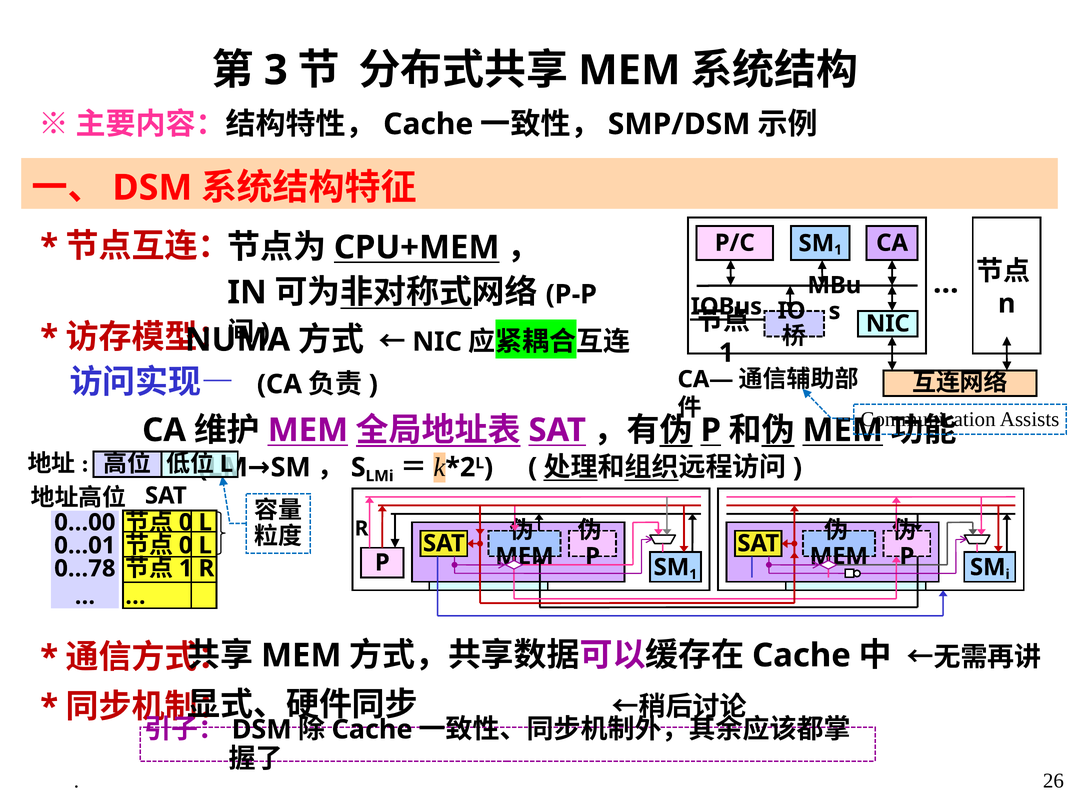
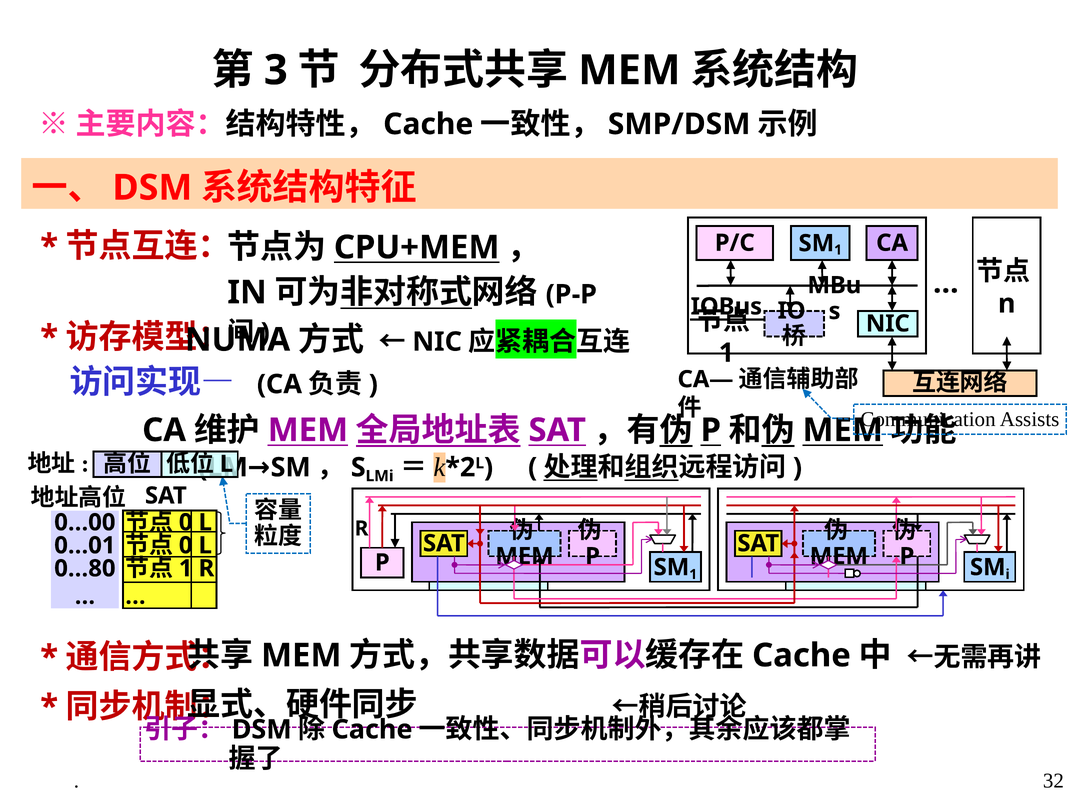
0…78: 0…78 -> 0…80 (85, 569)
26: 26 -> 32 (1053, 781)
